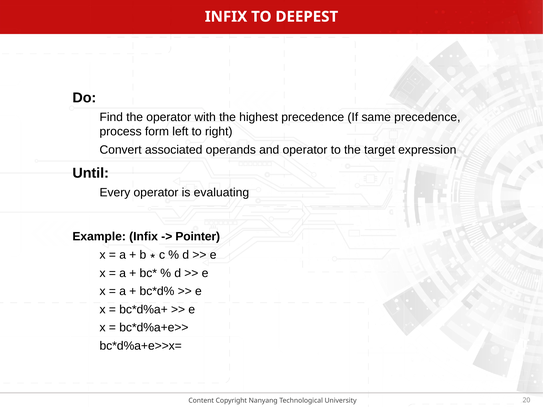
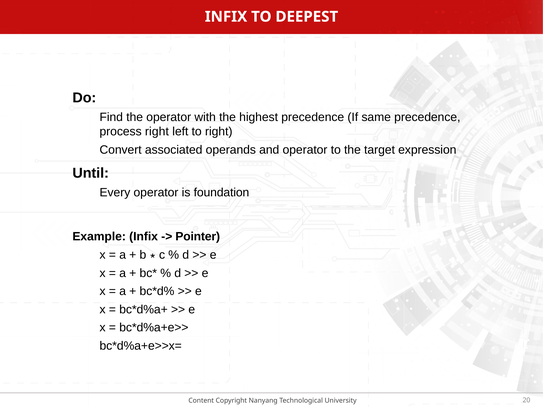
process form: form -> right (157, 132)
evaluating: evaluating -> foundation (222, 193)
